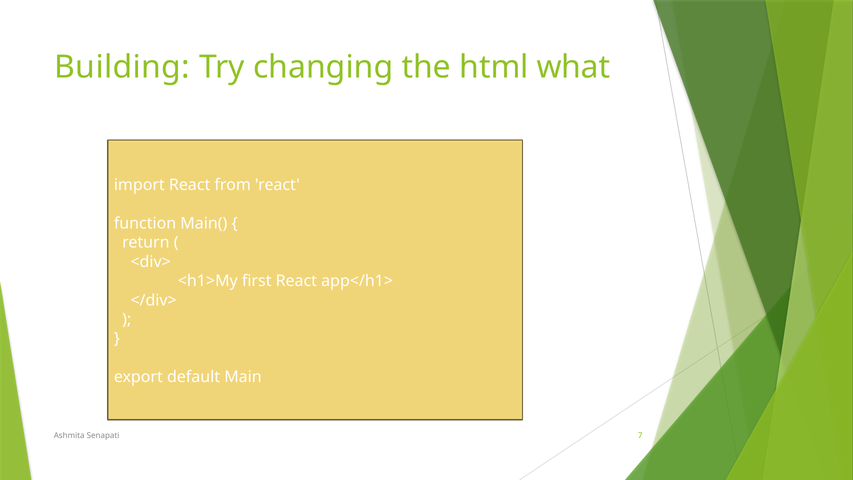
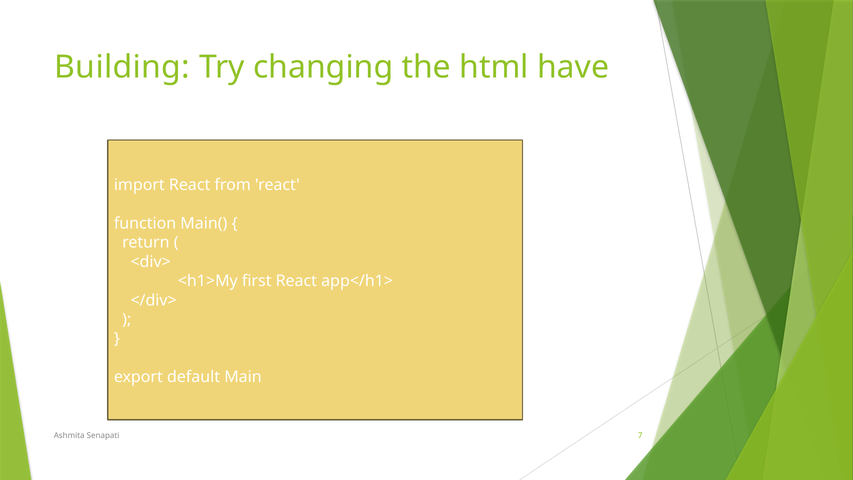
what: what -> have (573, 67)
